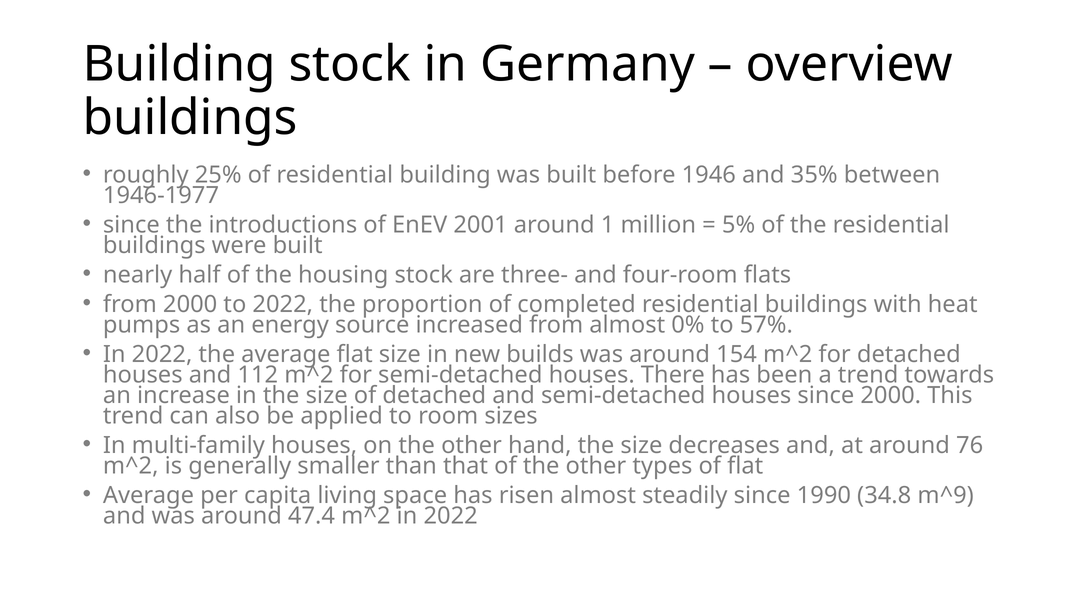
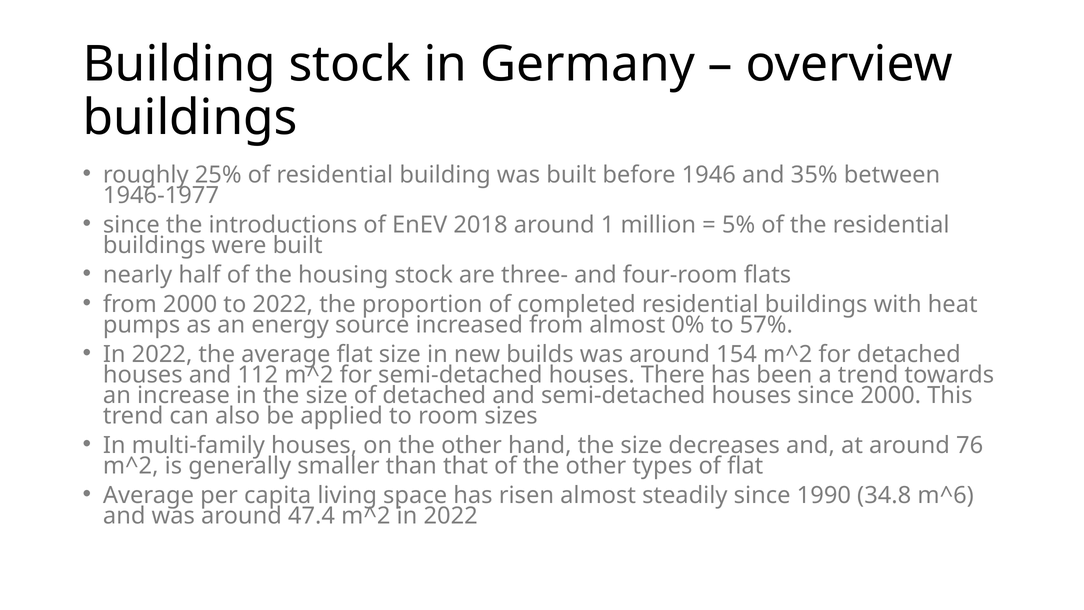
2001: 2001 -> 2018 (481, 225)
m^9: m^9 -> m^6 (946, 495)
